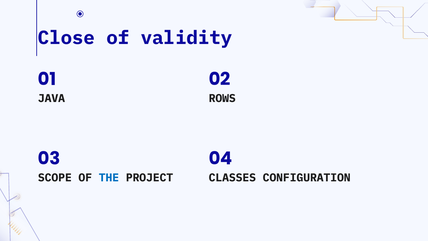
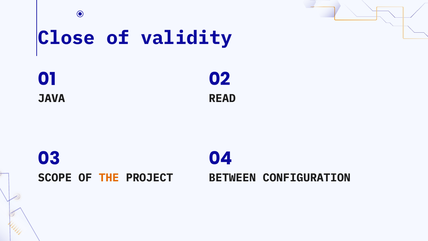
ROWS: ROWS -> READ (222, 98)
THE colour: blue -> orange (109, 178)
CLASSES: CLASSES -> BETWEEN (232, 178)
